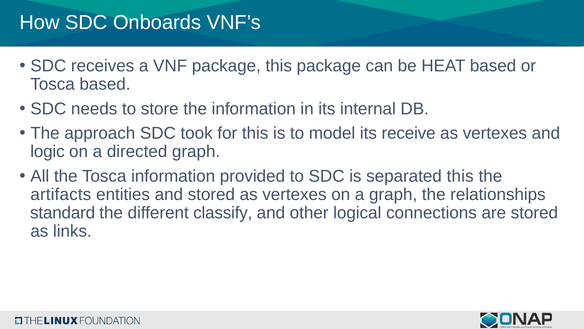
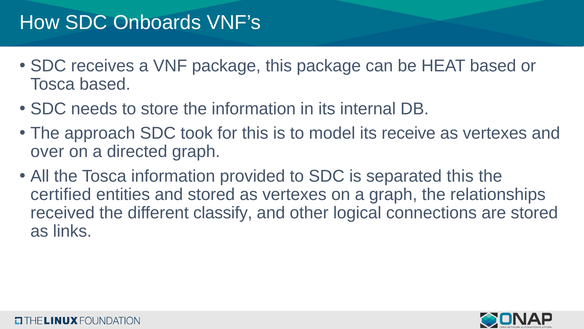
logic: logic -> over (47, 151)
artifacts: artifacts -> certified (61, 194)
standard: standard -> received (63, 213)
